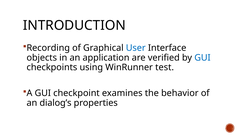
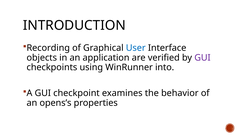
GUI colour: blue -> purple (202, 57)
test: test -> into (165, 67)
dialog’s: dialog’s -> opens’s (55, 102)
